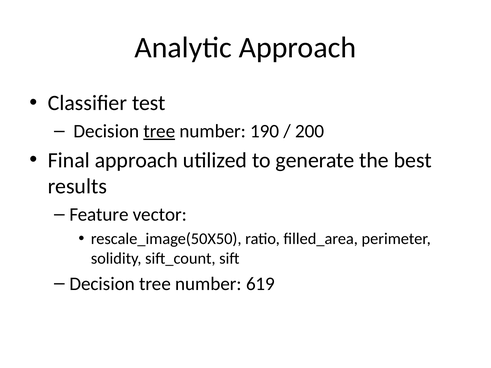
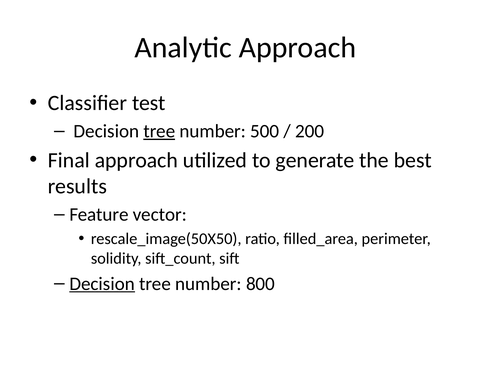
190: 190 -> 500 (265, 131)
Decision underline: none -> present (102, 284)
619: 619 -> 800 (260, 284)
